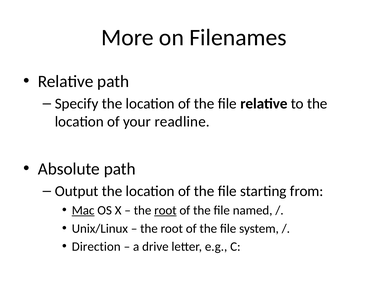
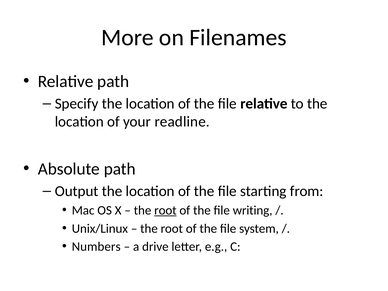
Mac underline: present -> none (83, 210)
named: named -> writing (253, 210)
Direction: Direction -> Numbers (96, 247)
